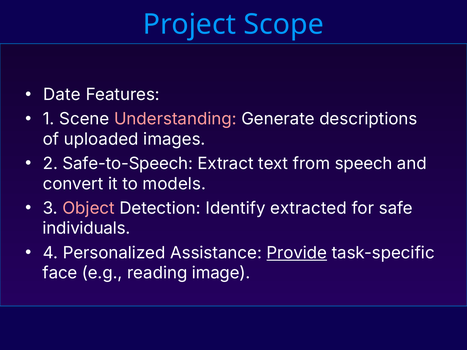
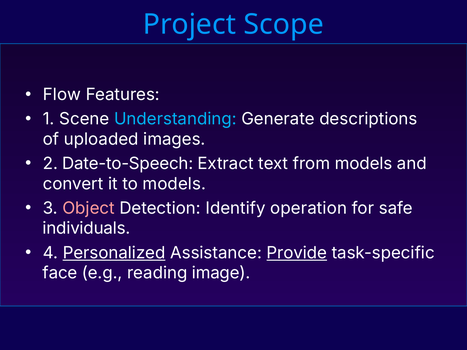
Date: Date -> Flow (62, 95)
Understanding colour: pink -> light blue (175, 119)
Safe-to-Speech: Safe-to-Speech -> Date-to-Speech (128, 164)
from speech: speech -> models (364, 164)
extracted: extracted -> operation (309, 208)
Personalized underline: none -> present (114, 253)
